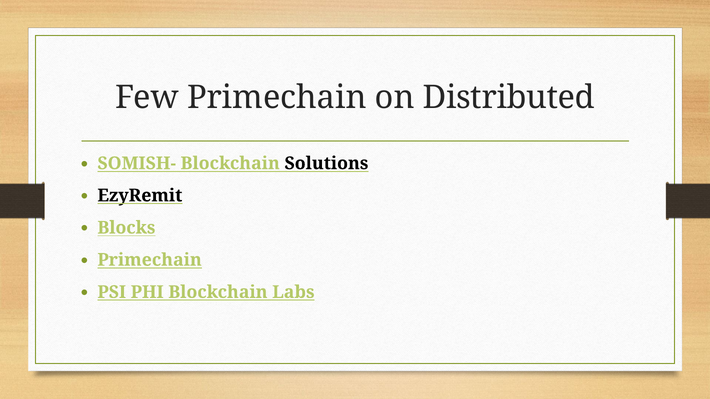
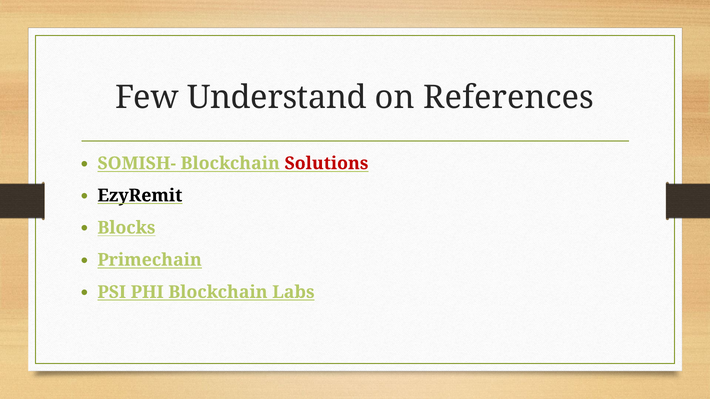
Few Primechain: Primechain -> Understand (277, 97)
Distributed: Distributed -> References (509, 97)
Solutions colour: black -> red (326, 163)
